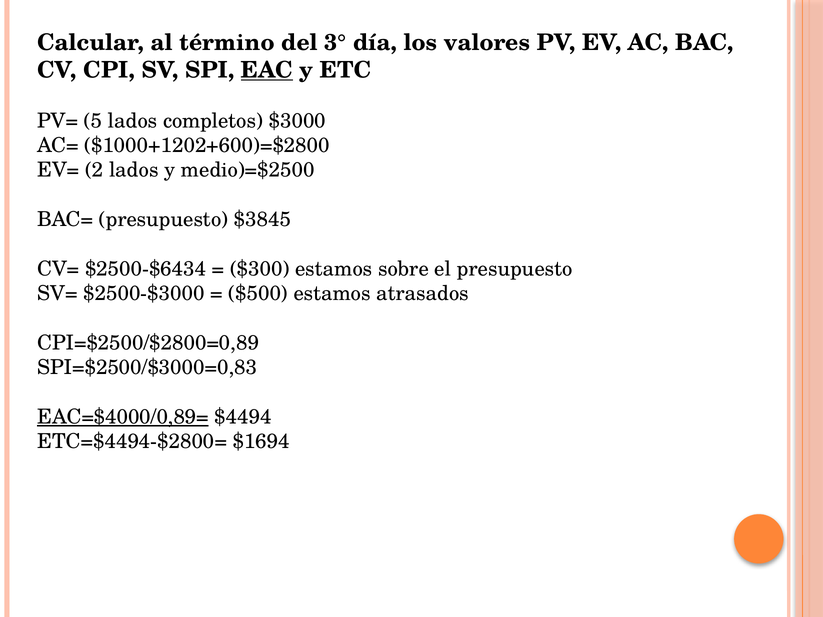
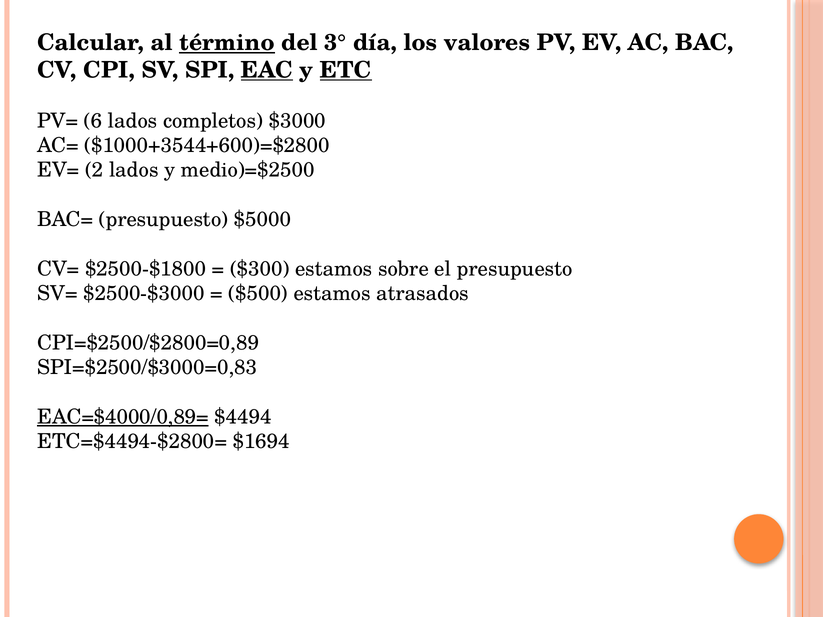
término underline: none -> present (227, 43)
ETC underline: none -> present (346, 70)
5: 5 -> 6 (93, 121)
$1000+1202+600)=$2800: $1000+1202+600)=$2800 -> $1000+3544+600)=$2800 (207, 146)
$3845: $3845 -> $5000 (262, 220)
$2500-$6434: $2500-$6434 -> $2500-$1800 (146, 269)
